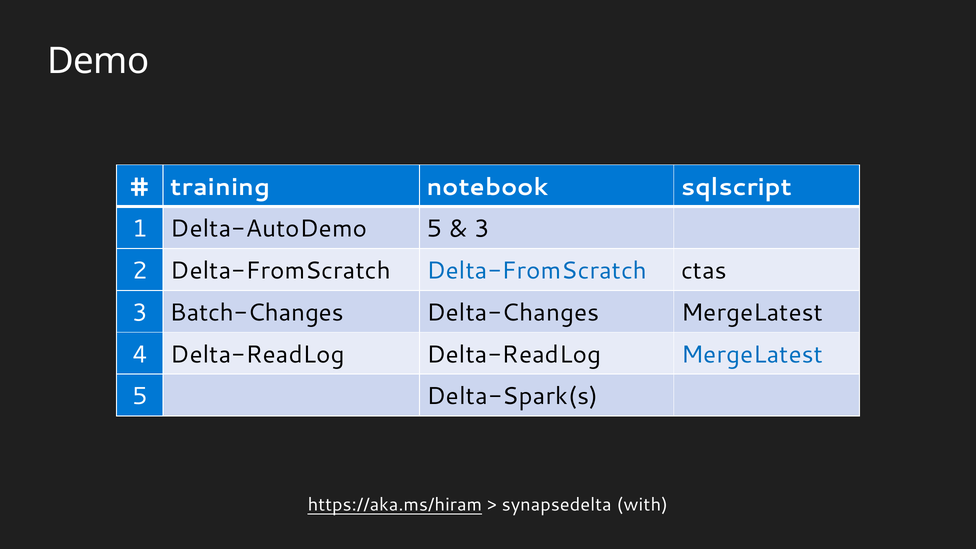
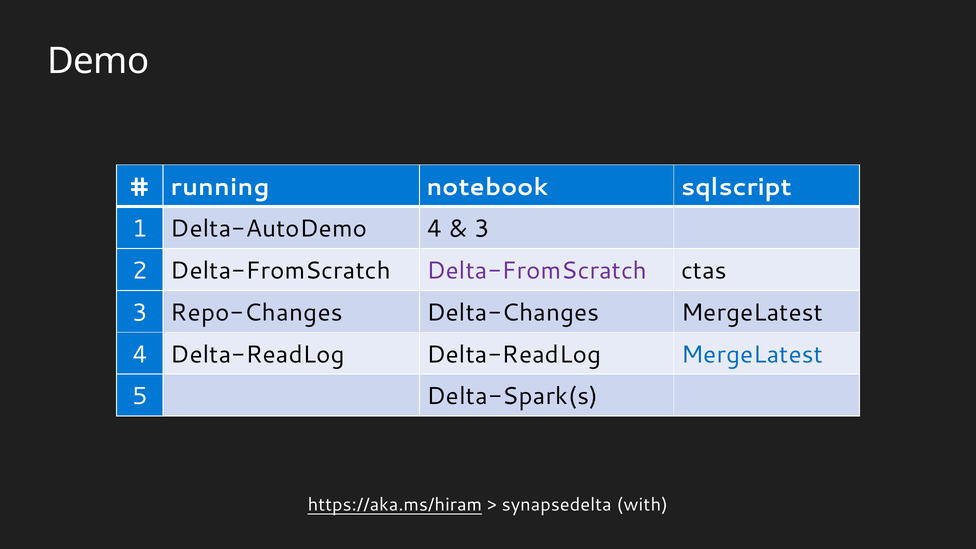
training: training -> running (220, 187)
Delta-AutoDemo 5: 5 -> 4 (434, 229)
Delta-FromScratch colour: blue -> purple (537, 271)
Batch-Changes: Batch-Changes -> Repo-Changes (257, 313)
